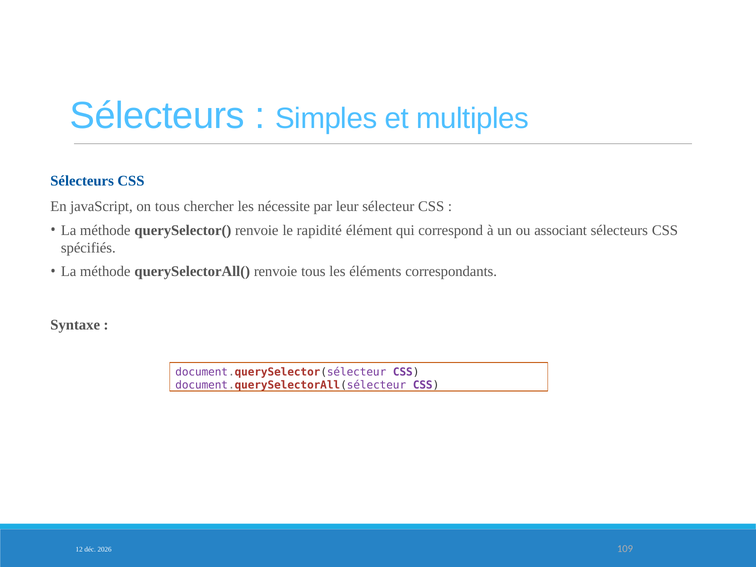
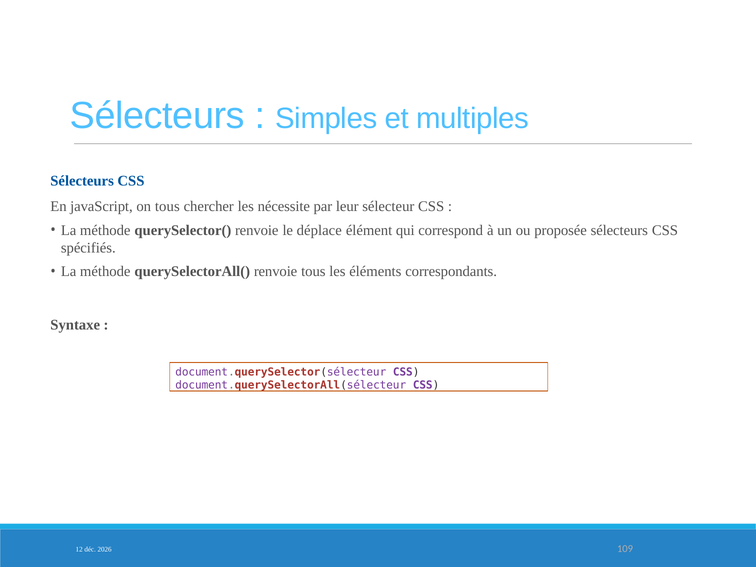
rapidité: rapidité -> déplace (319, 230)
associant: associant -> proposée (561, 230)
